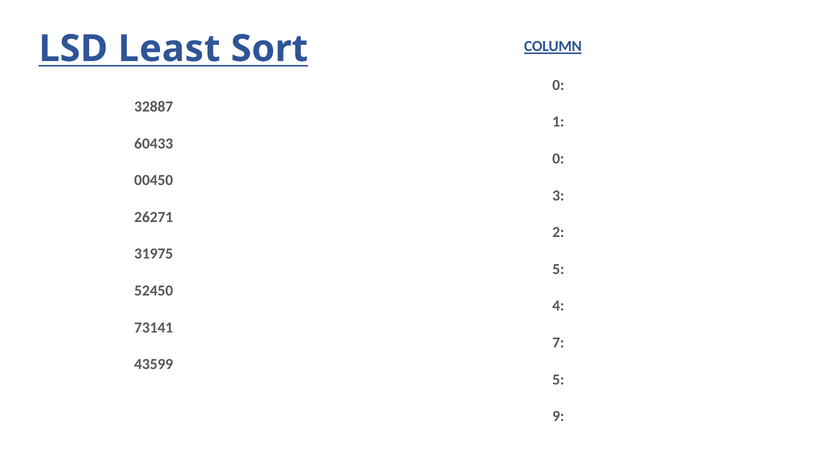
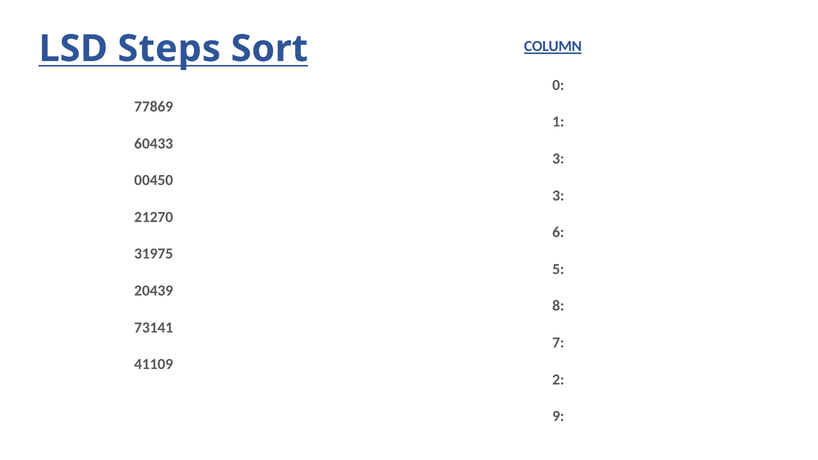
Least: Least -> Steps (169, 49)
32887: 32887 -> 77869 (154, 107)
0: 0 -> 3 (558, 159)
26271: 26271 -> 21270 (154, 217)
2: 2 -> 6 (558, 232)
52450: 52450 -> 20439 (154, 291)
4: 4 -> 8 (558, 306)
43599: 43599 -> 41109 (154, 364)
5: 5 -> 2 (558, 380)
